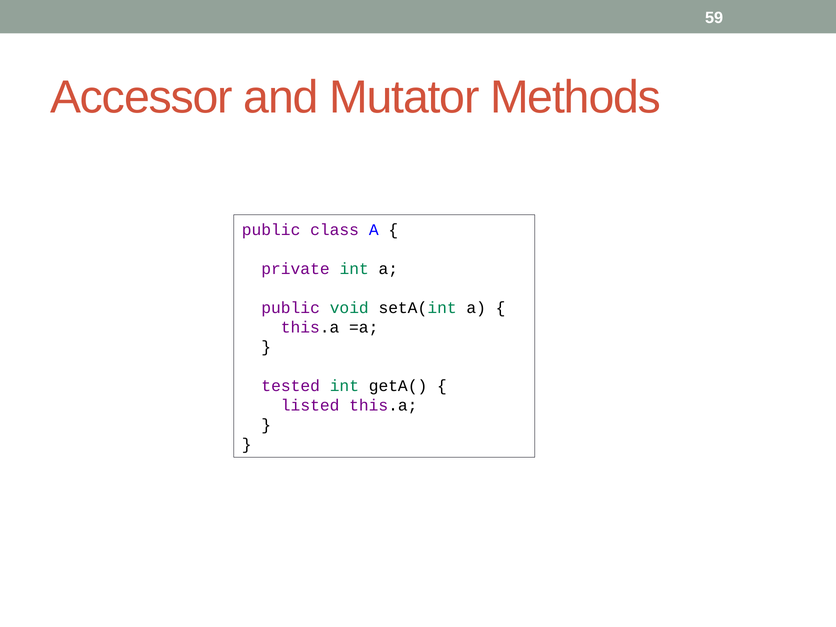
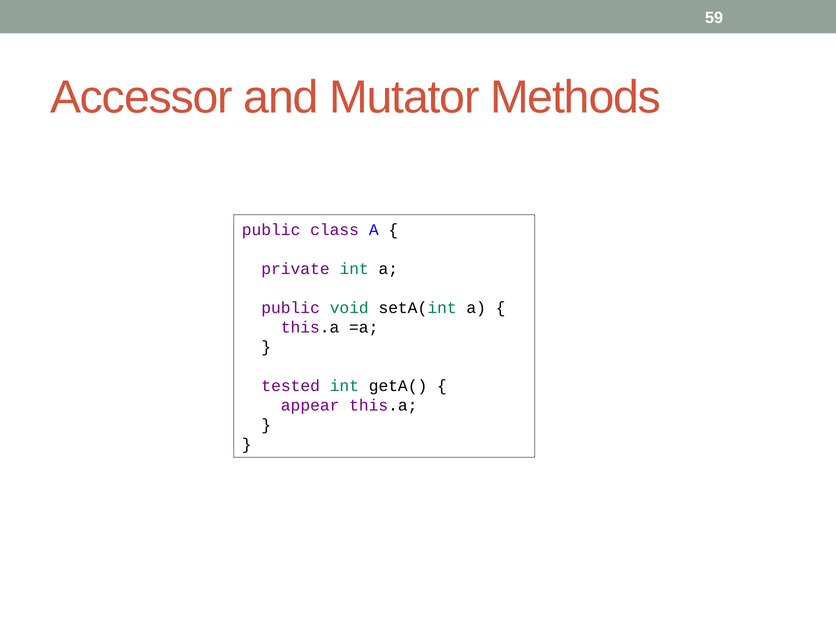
listed: listed -> appear (310, 405)
